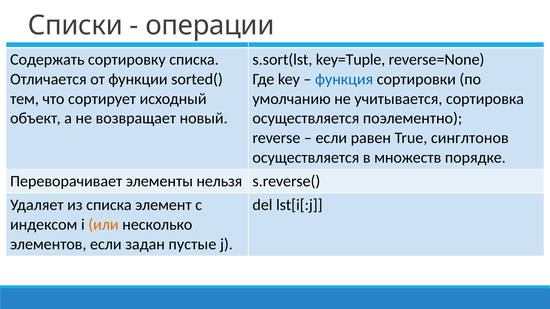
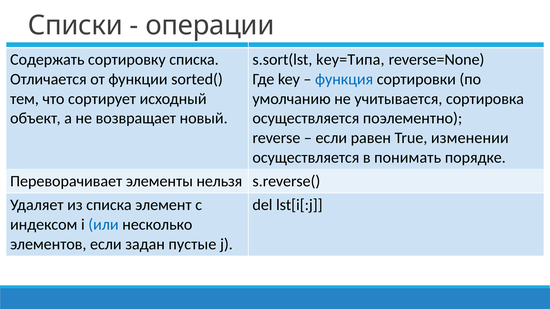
key=Tuple: key=Tuple -> key=Типа (350, 60)
синглтонов: синглтонов -> изменении (470, 138)
множеств: множеств -> понимать (408, 158)
или colour: orange -> blue (103, 225)
